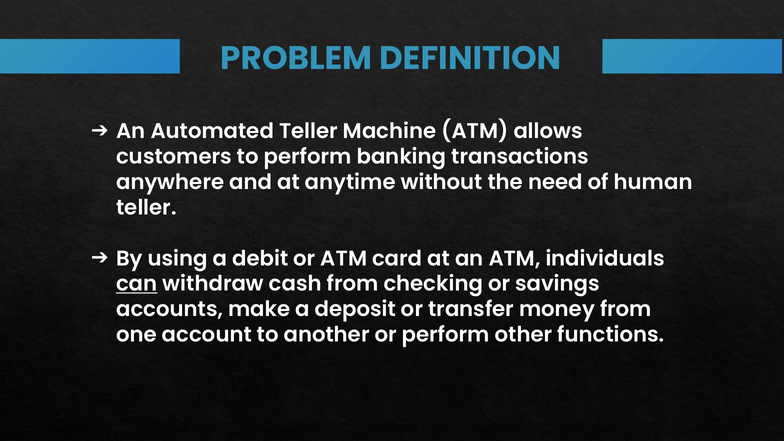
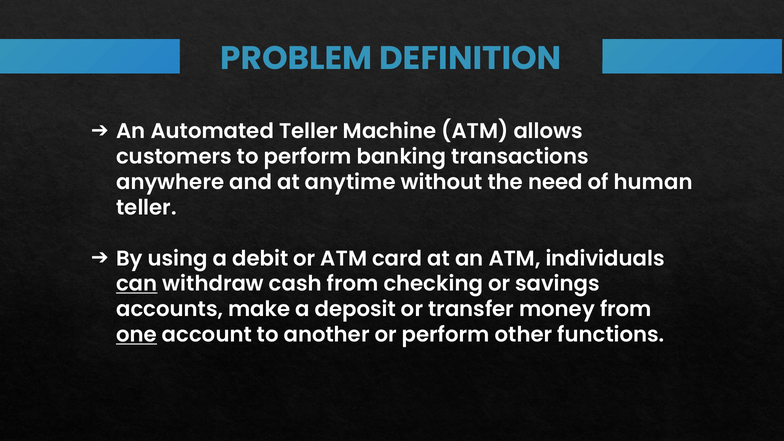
one underline: none -> present (137, 335)
